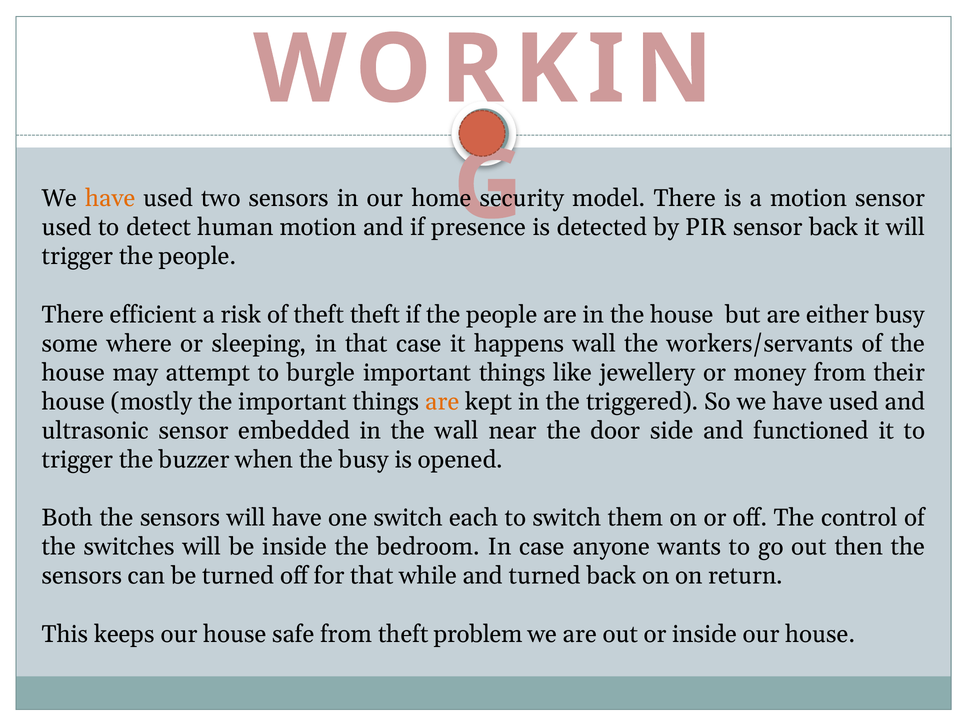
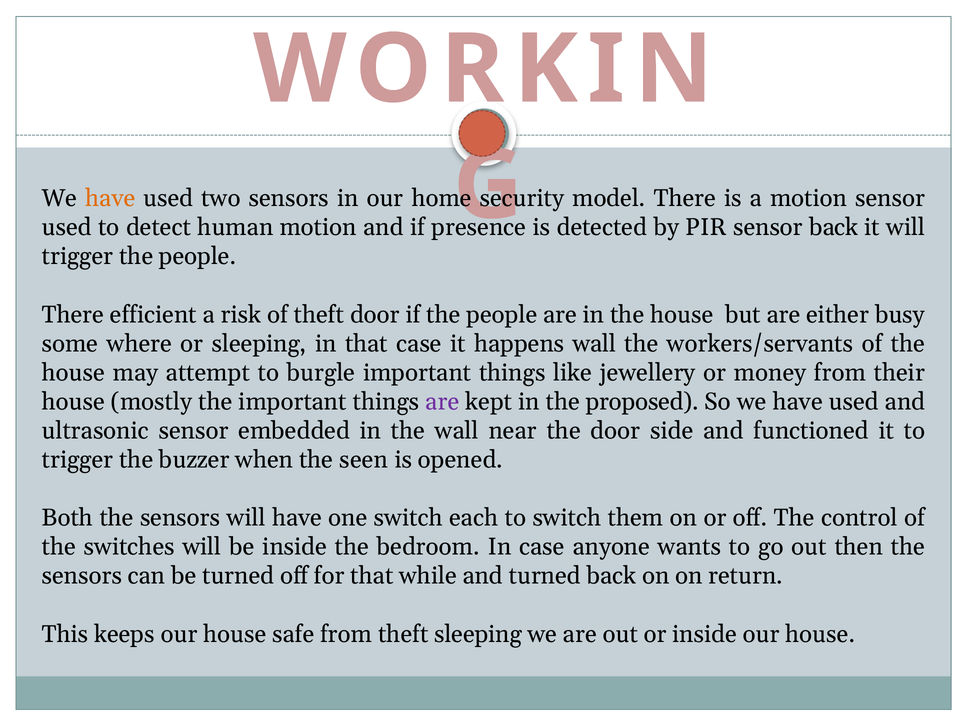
theft theft: theft -> door (375, 315)
are colour: orange -> purple (442, 402)
triggered: triggered -> proposed (642, 402)
the busy: busy -> seen (364, 460)
theft problem: problem -> sleeping (478, 634)
